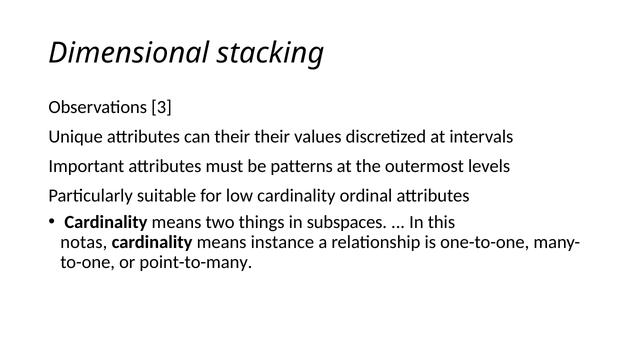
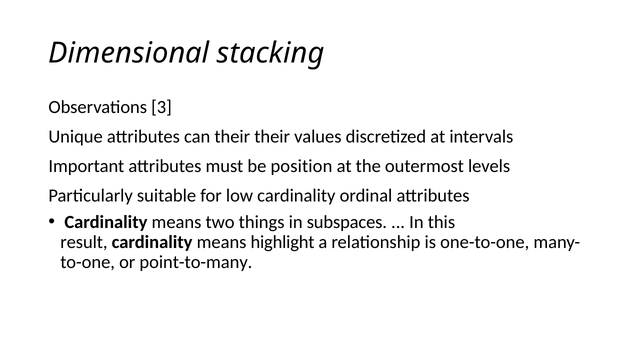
patterns: patterns -> position (301, 166)
notas: notas -> result (84, 242)
instance: instance -> highlight (283, 242)
